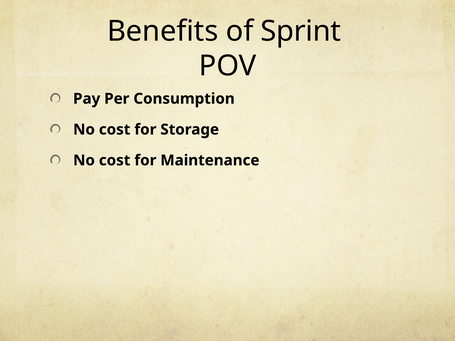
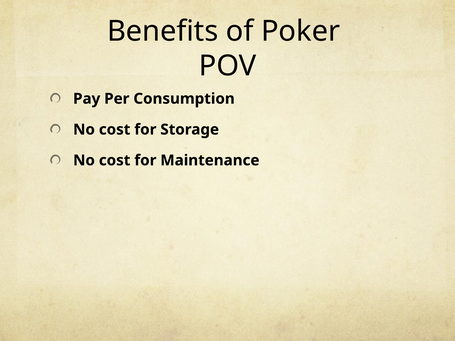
Sprint: Sprint -> Poker (301, 31)
